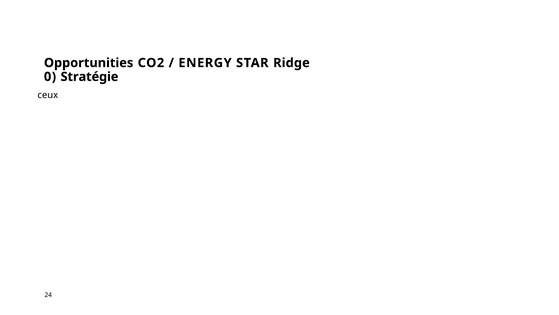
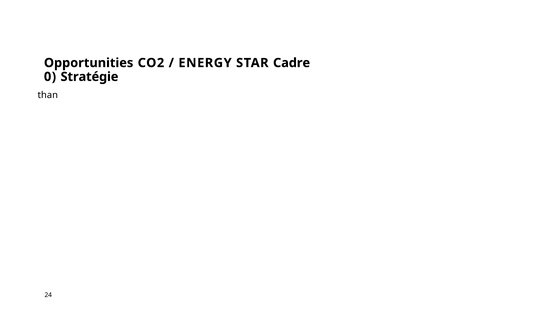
Ridge: Ridge -> Cadre (292, 63)
ceux: ceux -> than (48, 95)
